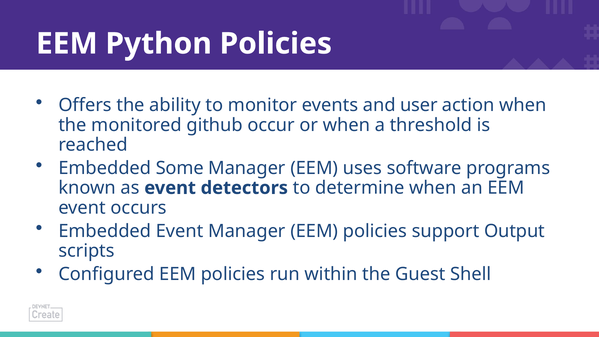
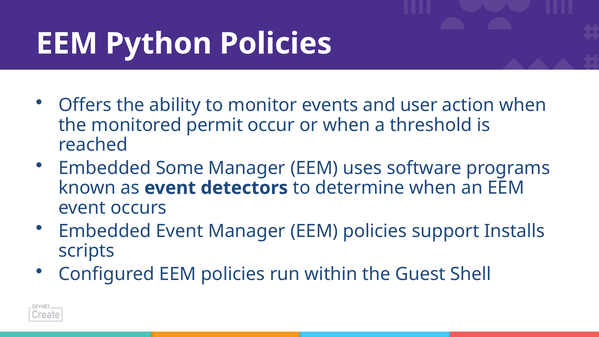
github: github -> permit (215, 125)
Output: Output -> Installs (514, 231)
